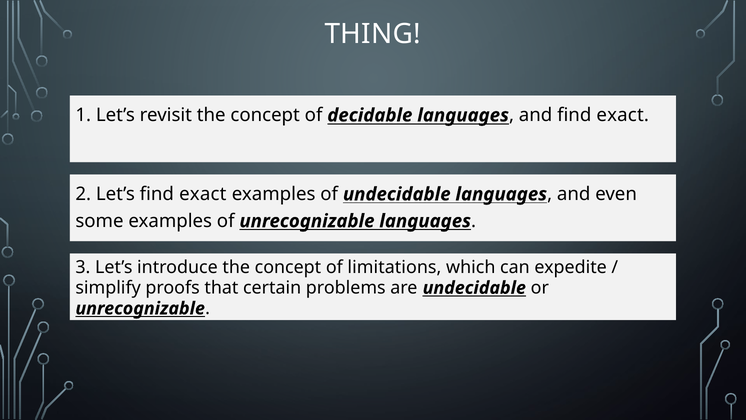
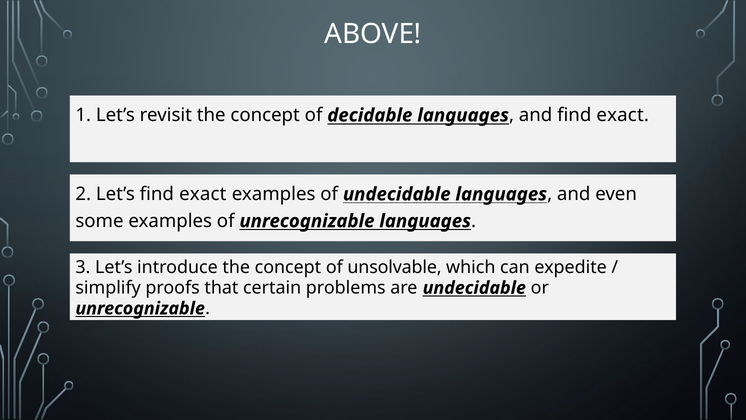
THING: THING -> ABOVE (373, 34)
limitations: limitations -> unsolvable (395, 267)
